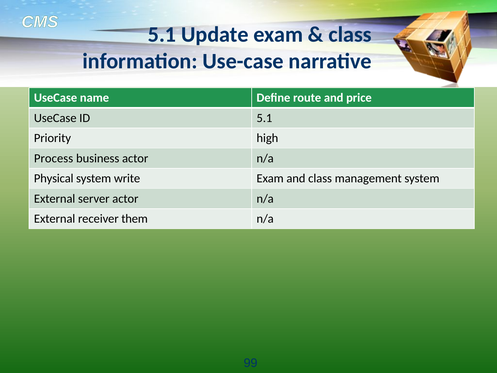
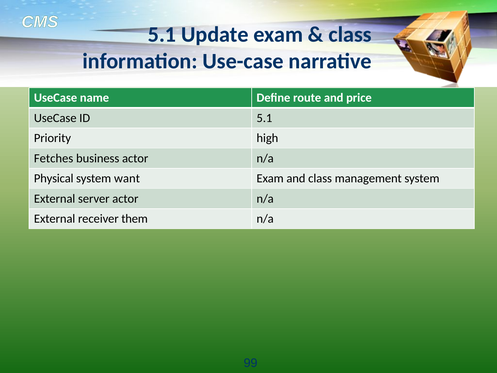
Process: Process -> Fetches (54, 158)
write: write -> want (127, 178)
